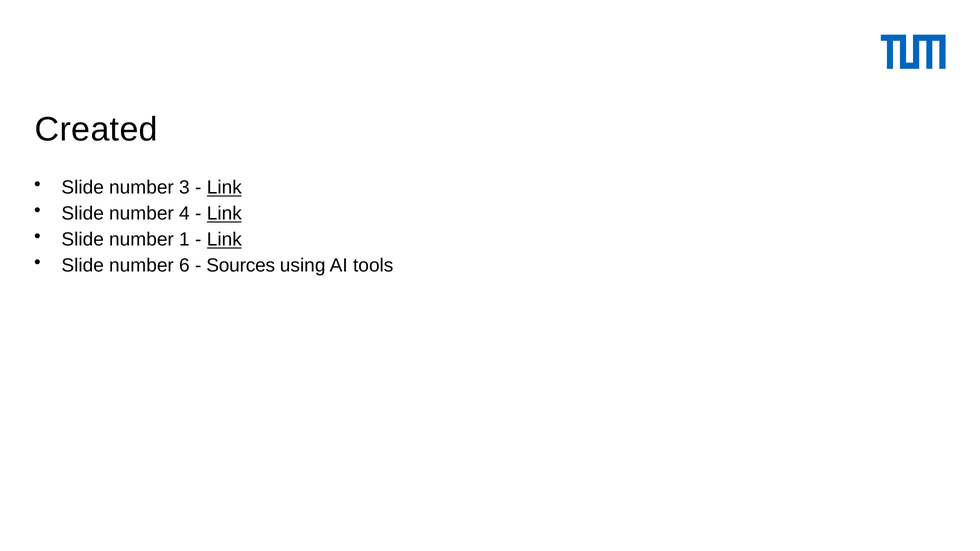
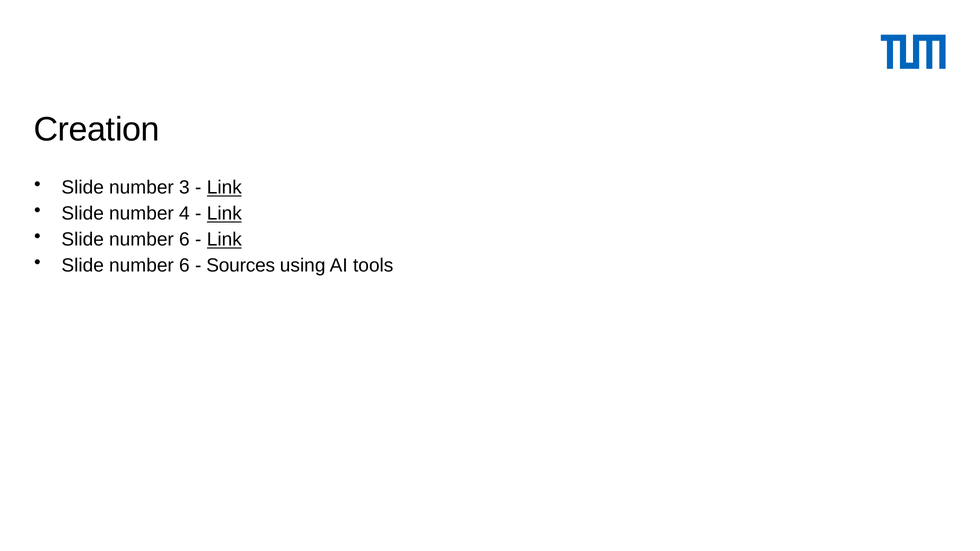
Created: Created -> Creation (97, 130)
1: 1 -> 6 (184, 240)
